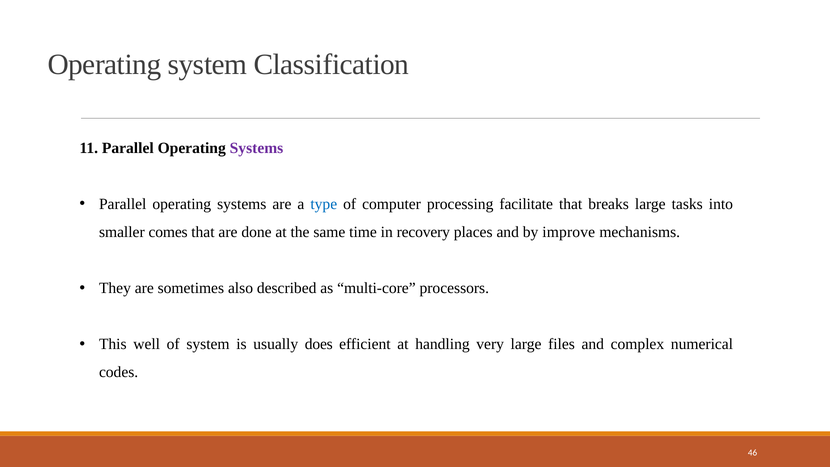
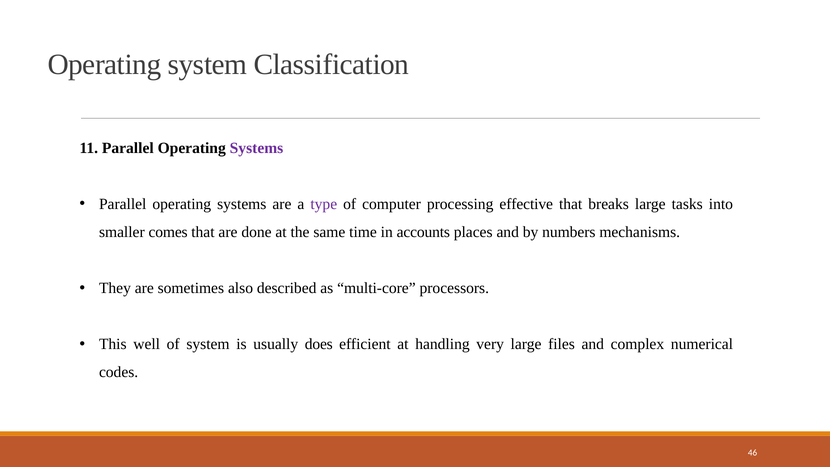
type colour: blue -> purple (324, 204)
facilitate: facilitate -> effective (526, 204)
recovery: recovery -> accounts (423, 232)
improve: improve -> numbers (569, 232)
